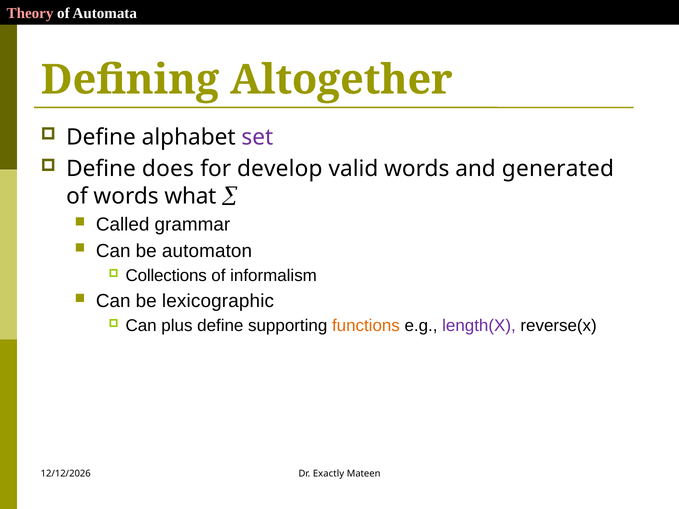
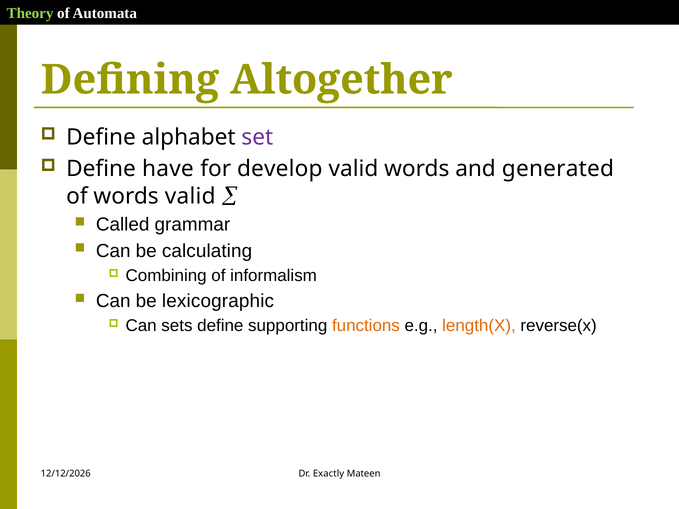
Theory colour: pink -> light green (30, 13)
does: does -> have (168, 169)
words what: what -> valid (190, 196)
automaton: automaton -> calculating (207, 251)
Collections: Collections -> Combining (166, 276)
plus: plus -> sets (177, 326)
length(X colour: purple -> orange (479, 326)
